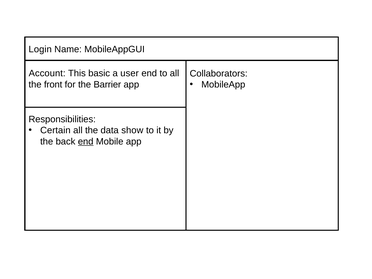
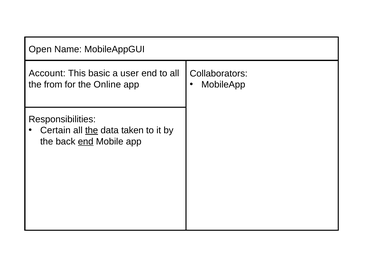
Login: Login -> Open (40, 49)
front: front -> from (53, 84)
Barrier: Barrier -> Online (107, 84)
the underline: none -> present (92, 130)
show: show -> taken (132, 130)
